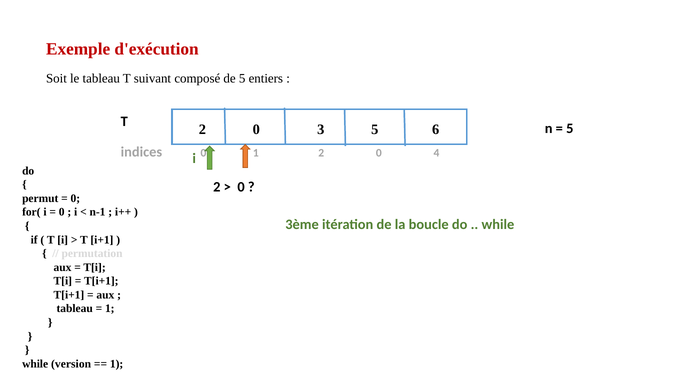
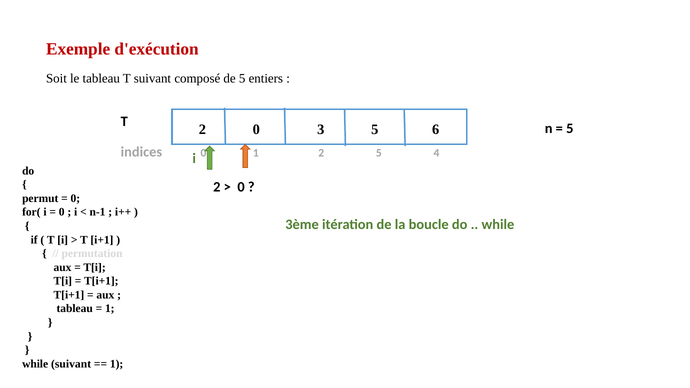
1 2 0: 0 -> 5 (379, 153)
while version: version -> suivant (71, 364)
